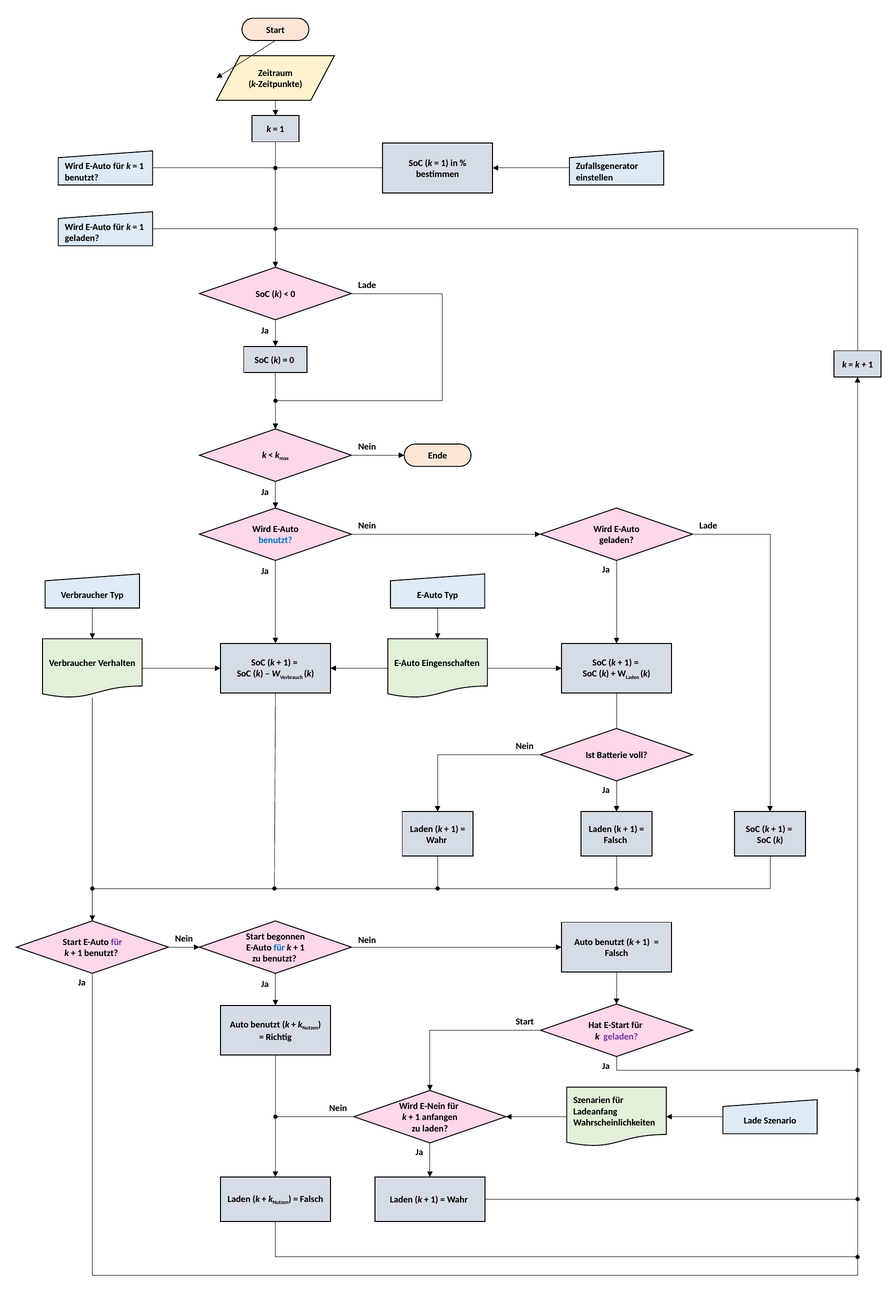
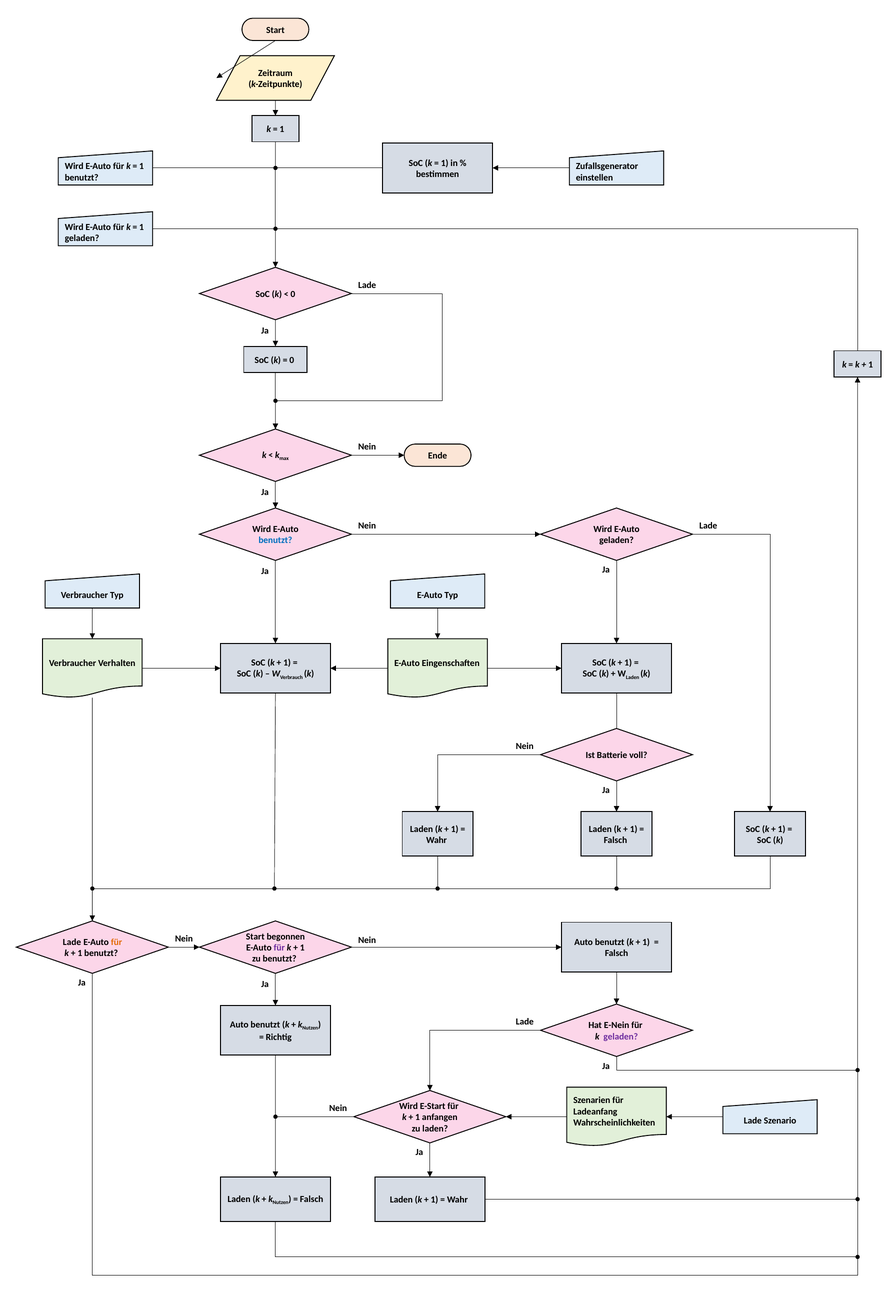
Start: Start -> Lade (72, 942)
für colour: purple -> orange (116, 942)
für colour: blue -> purple (279, 947)
Start: Start -> Lade (525, 1021)
E-Start: E-Start -> E-Nein (617, 1025)
E-Nein: E-Nein -> E-Start (433, 1106)
